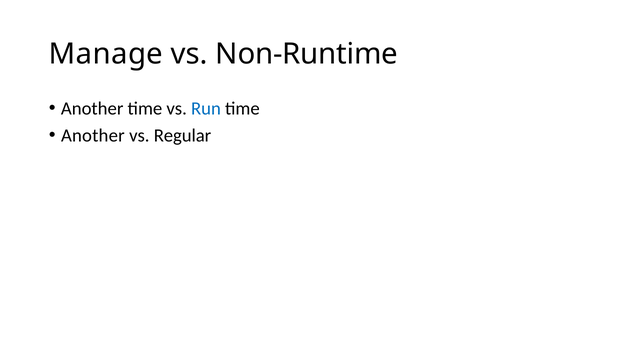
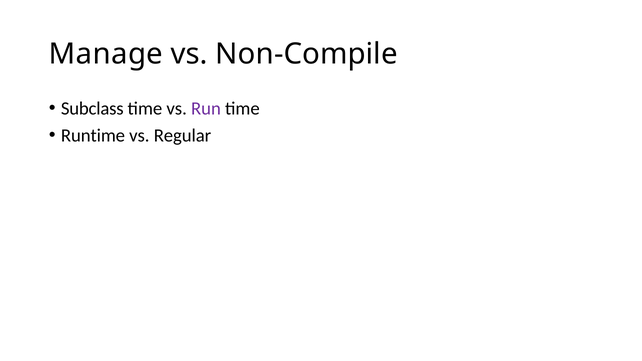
Non-Runtime: Non-Runtime -> Non-Compile (307, 54)
Another: Another -> Subclass (92, 109)
Run colour: blue -> purple (206, 109)
Another: Another -> Runtime (93, 135)
